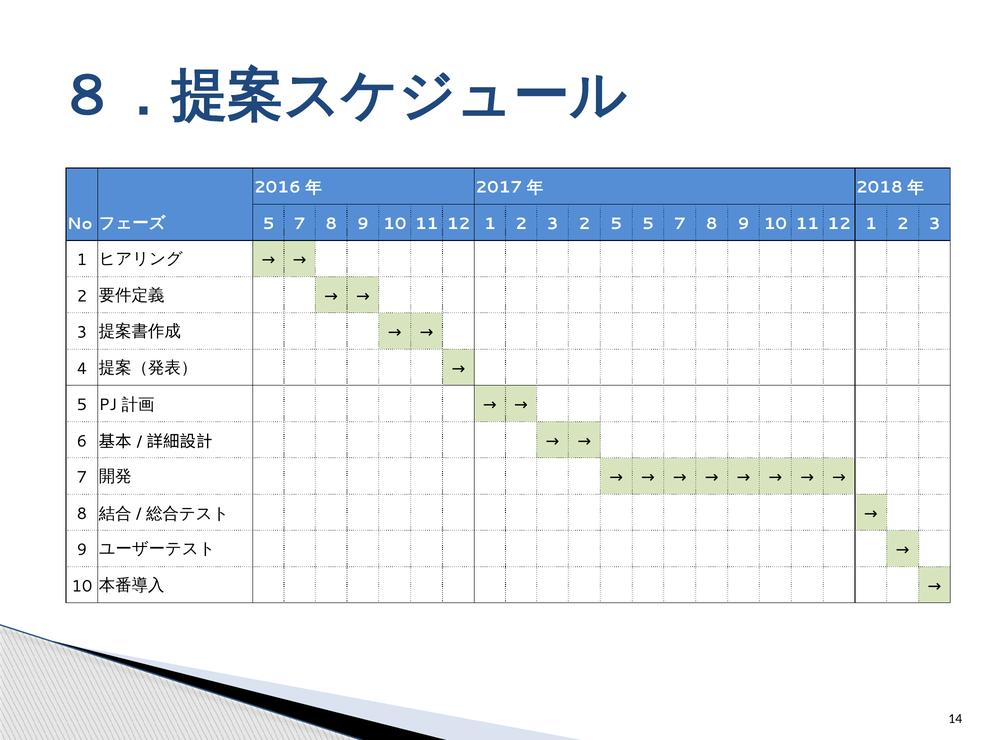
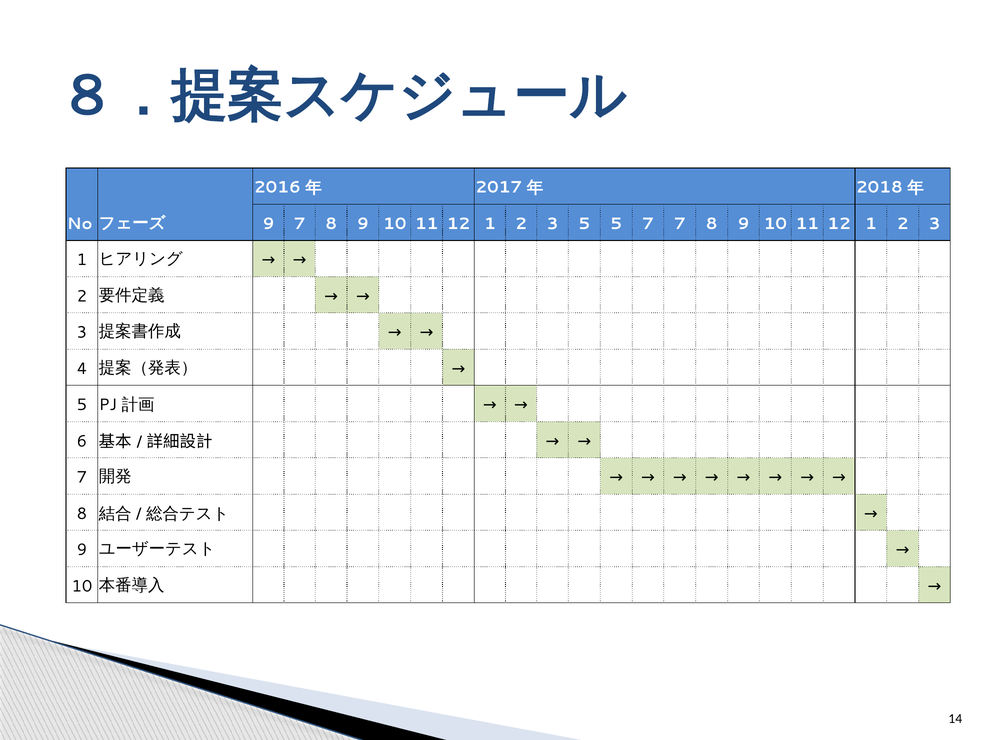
5: 5 -> 9 (269, 224)
3 2: 2 -> 5 (584, 224)
5 5: 5 -> 7 (648, 224)
